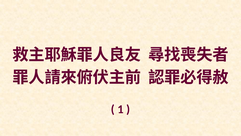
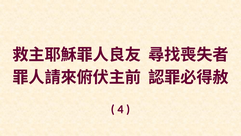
1: 1 -> 4 (120, 109)
